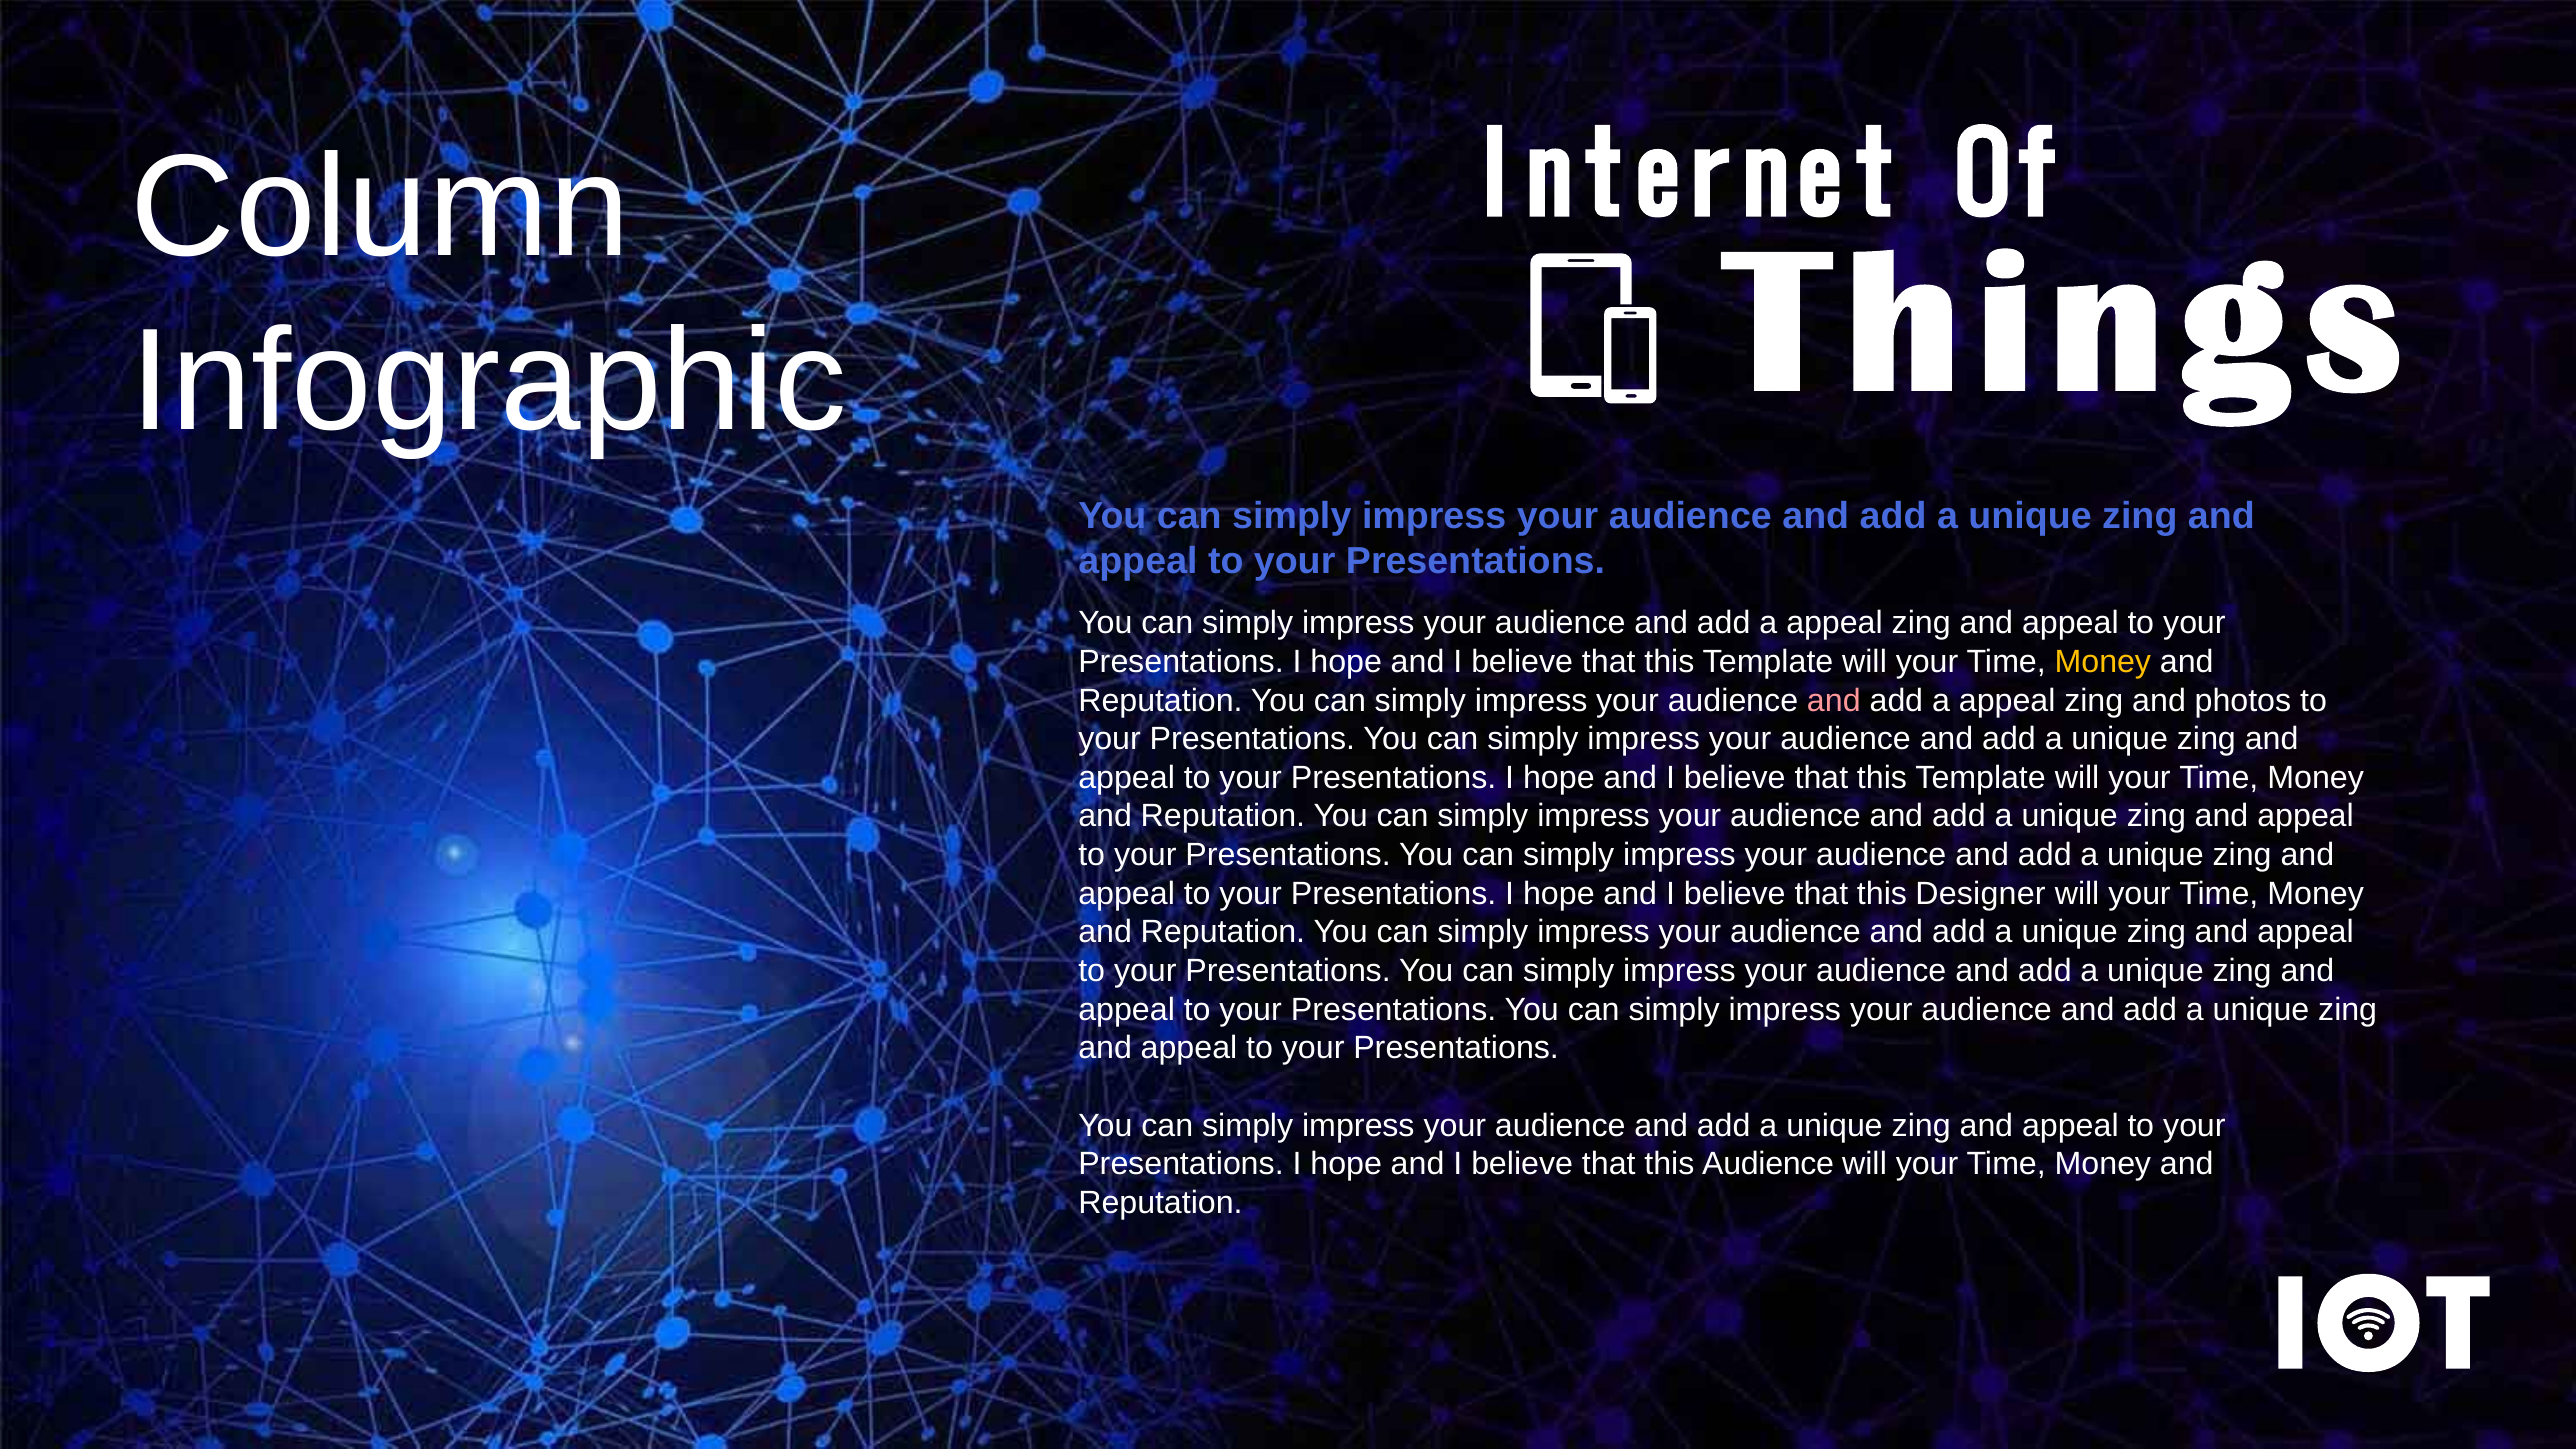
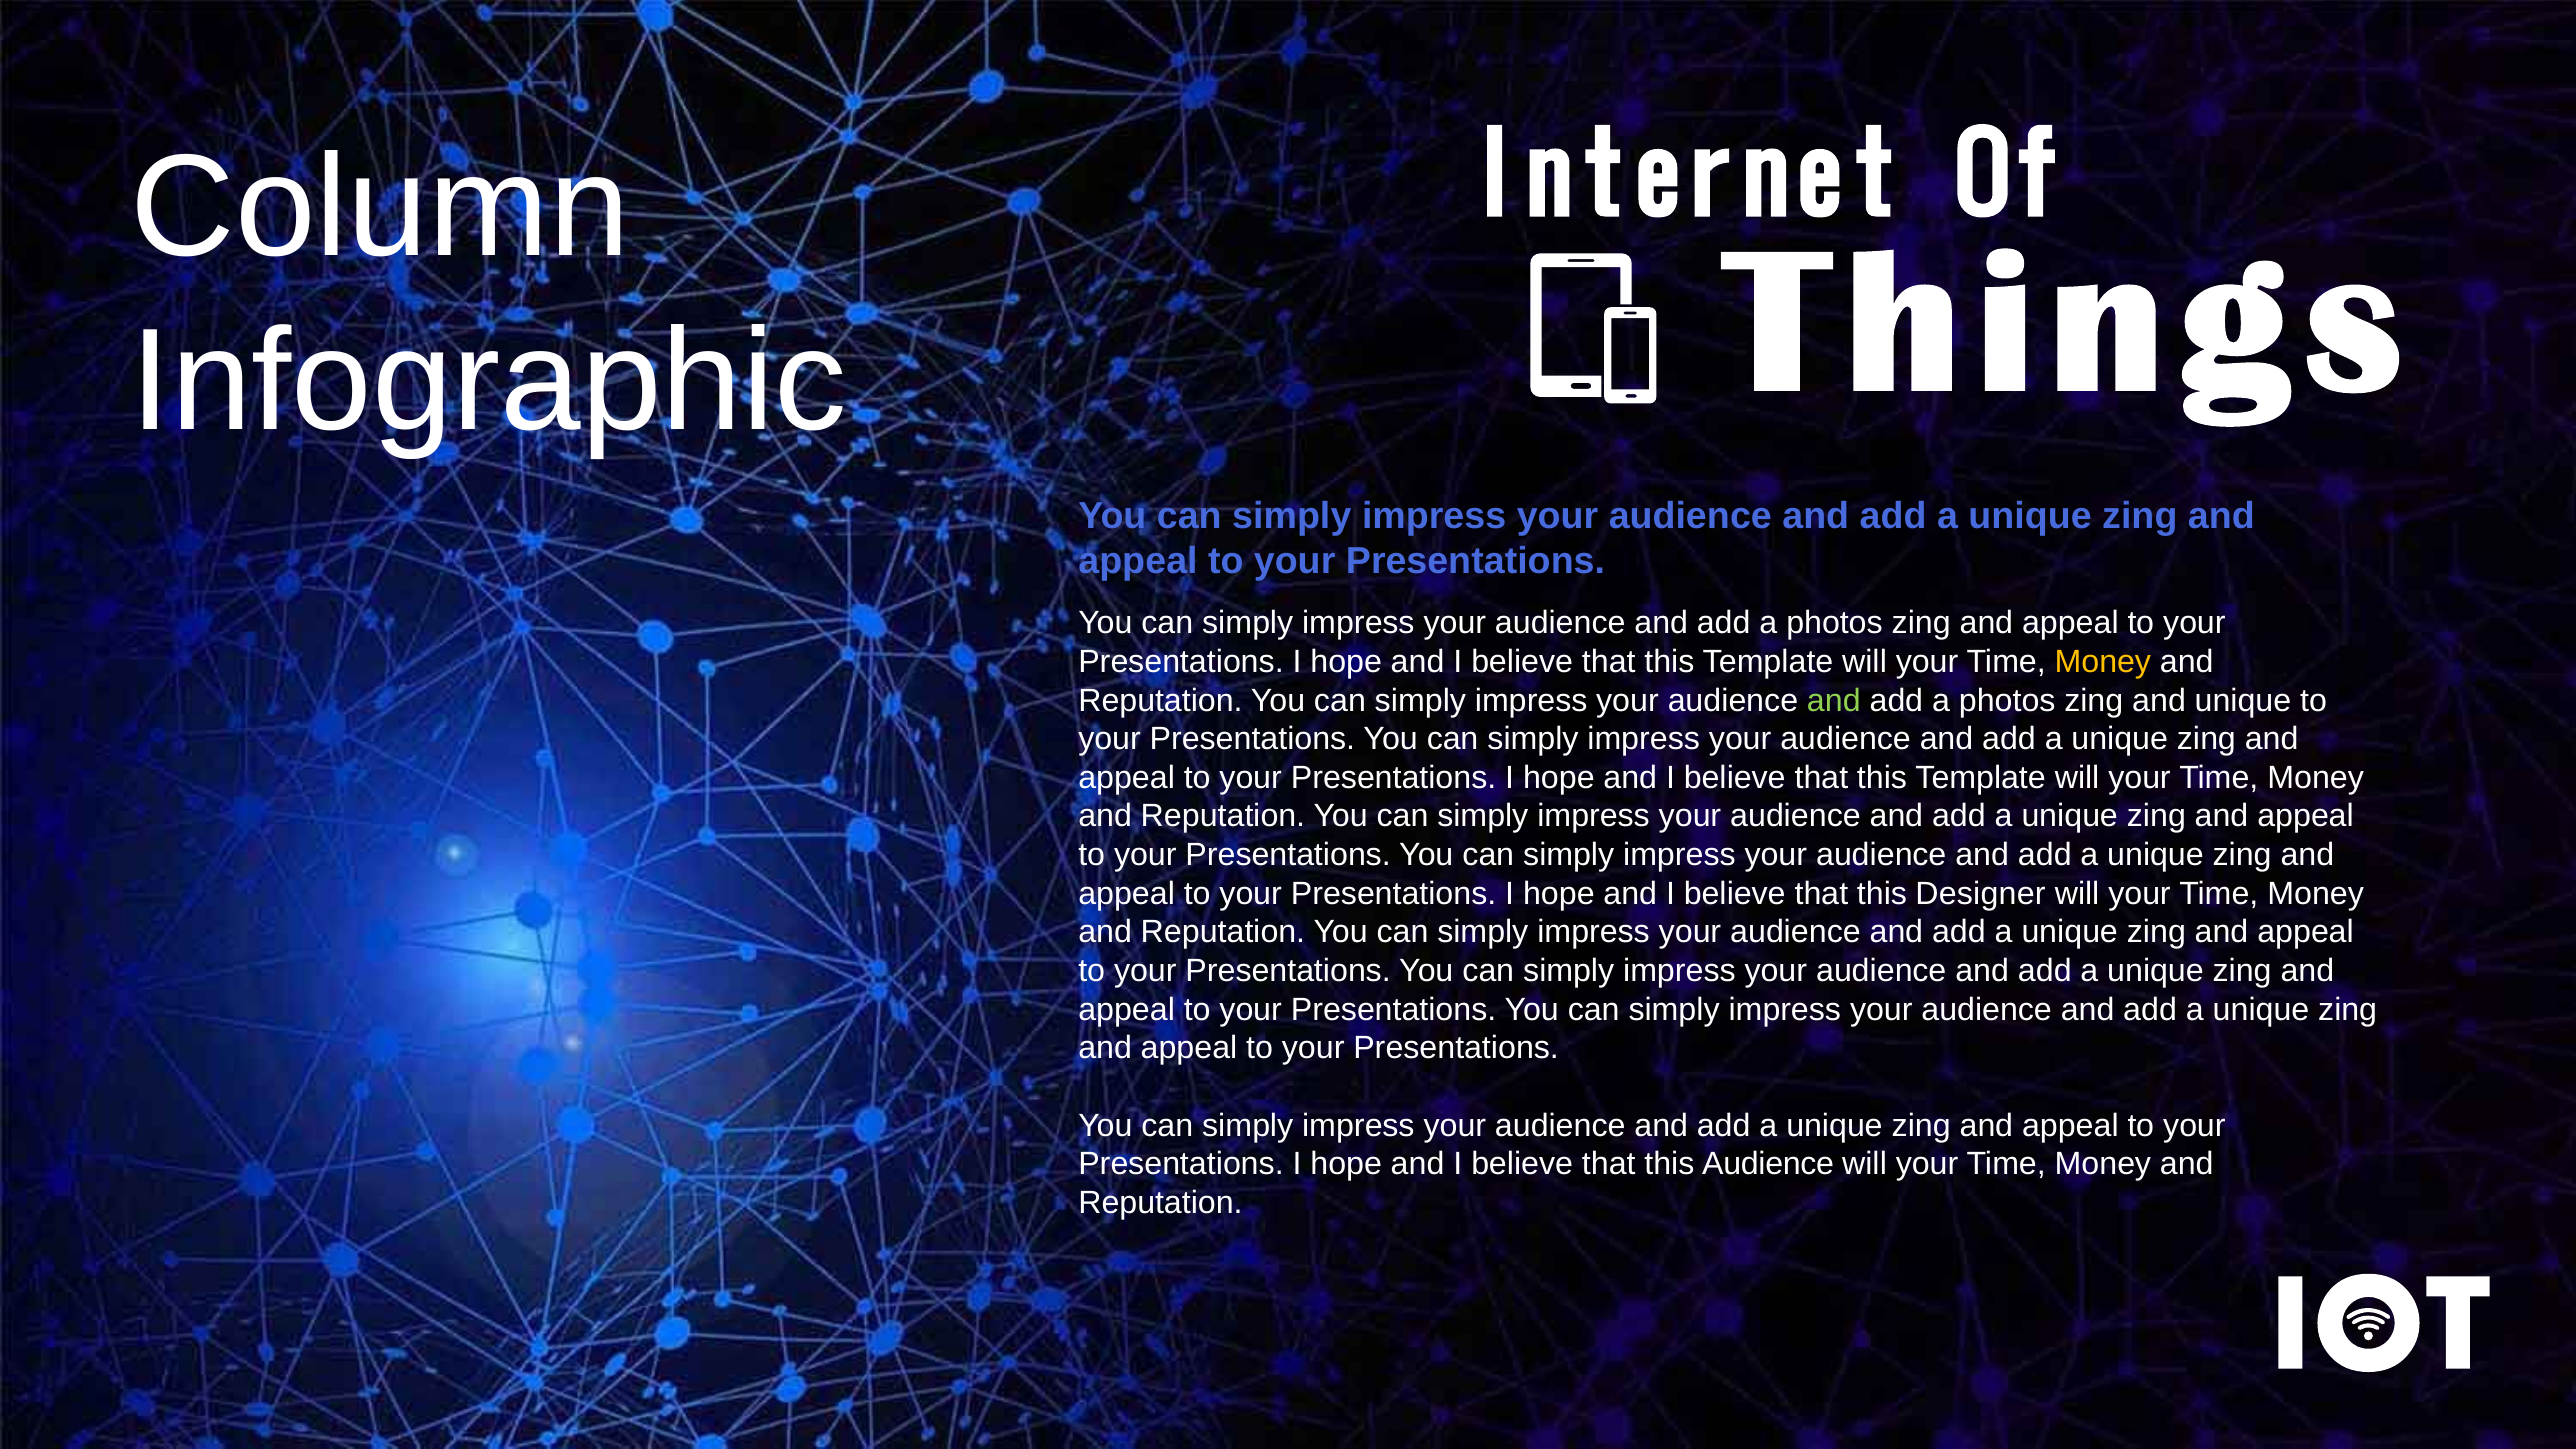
appeal: appeal -> photos (1834, 623)
and colour: pink -> light green (1834, 700)
appeal: appeal -> photos (2007, 700)
and photos: photos -> unique (2243, 700)
